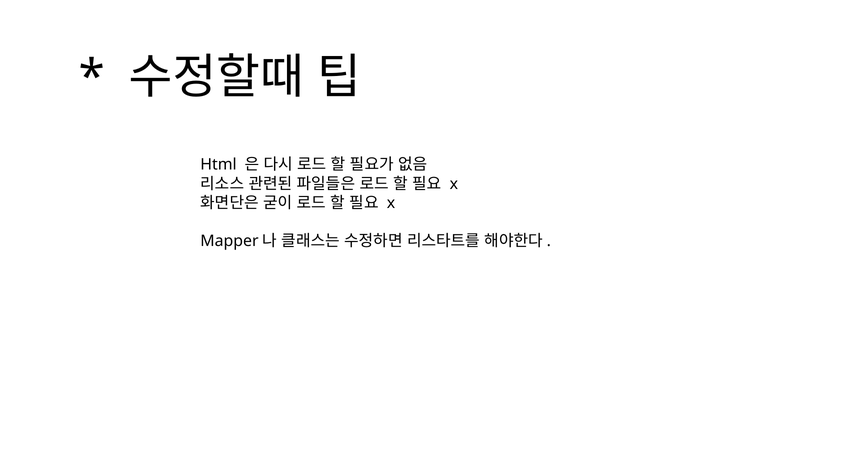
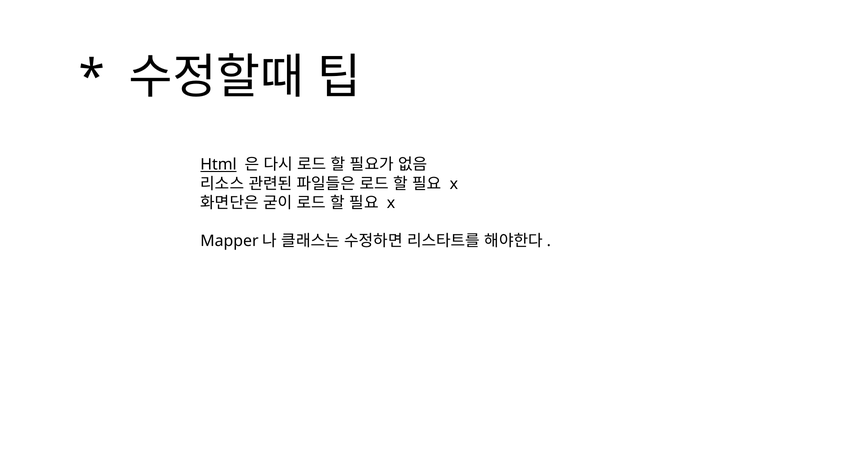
Html underline: none -> present (219, 165)
